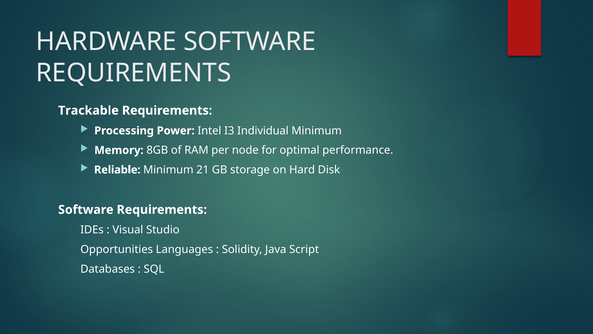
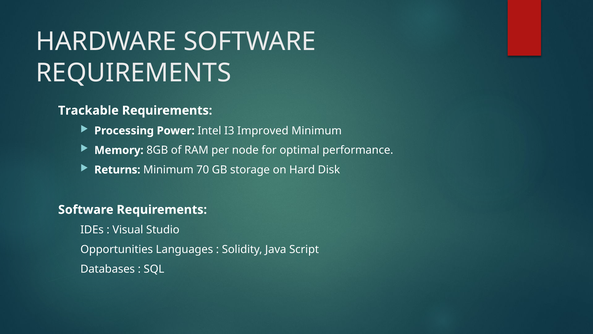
Individual: Individual -> Improved (263, 131)
Reliable: Reliable -> Returns (117, 170)
21: 21 -> 70 (203, 170)
